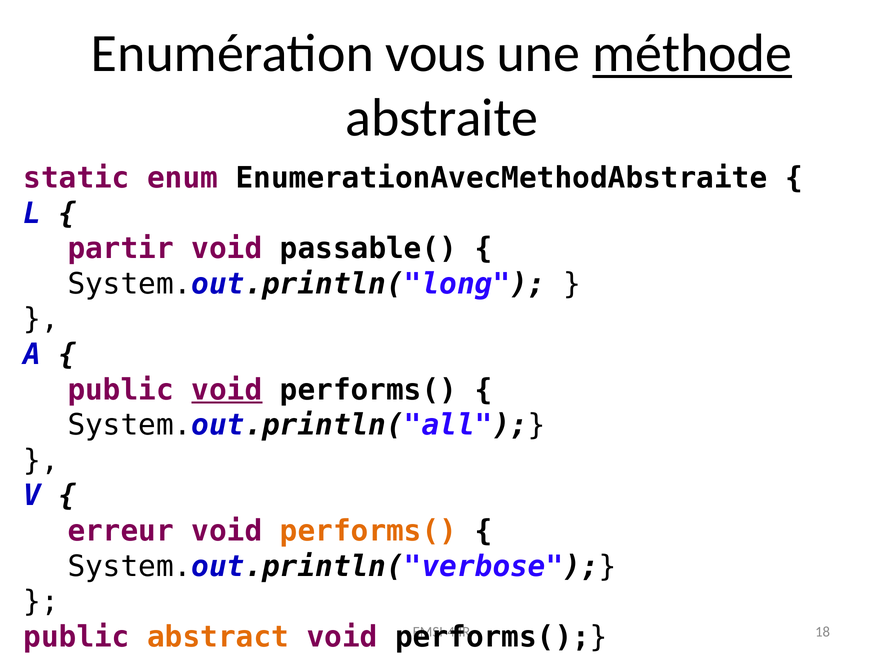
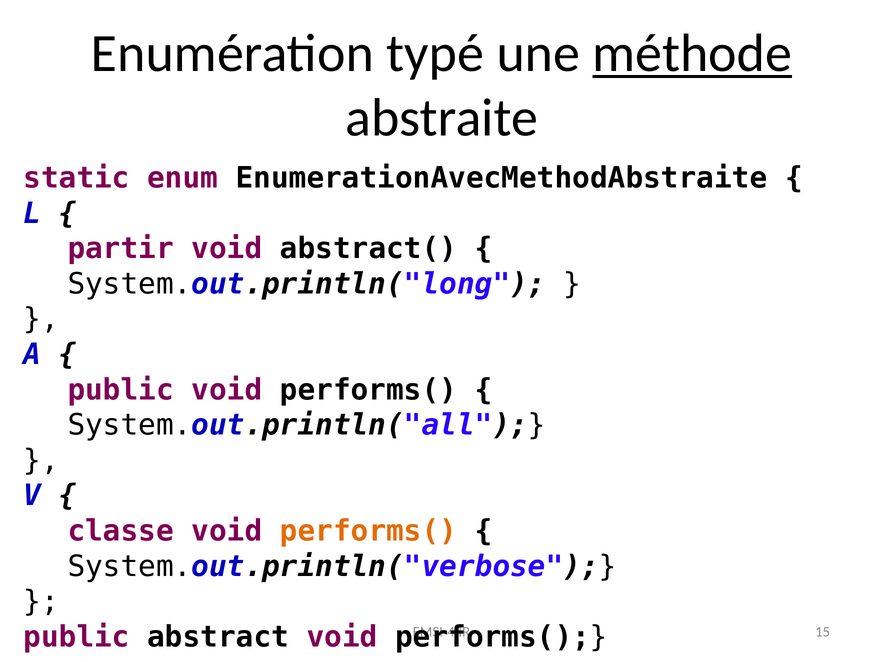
vous: vous -> typé (435, 53)
passable(: passable( -> abstract( (369, 249)
void underline: present -> none (227, 390)
erreur: erreur -> classe (121, 531)
abstract colour: orange -> black (218, 637)
18: 18 -> 15 (823, 632)
